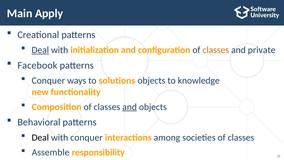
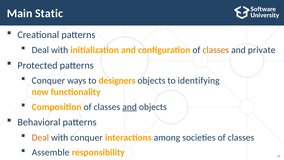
Apply: Apply -> Static (49, 13)
Deal underline: present -> none (40, 50)
Facebook: Facebook -> Protected (37, 65)
solutions: solutions -> designers (117, 80)
knowledge: knowledge -> identifying (199, 80)
Deal colour: black -> orange (40, 137)
